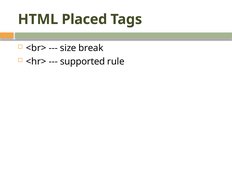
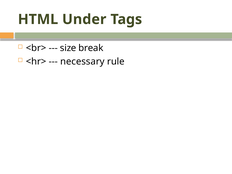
Placed: Placed -> Under (84, 19)
supported: supported -> necessary (82, 61)
